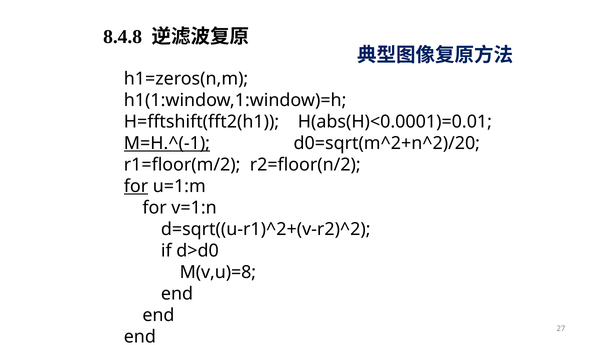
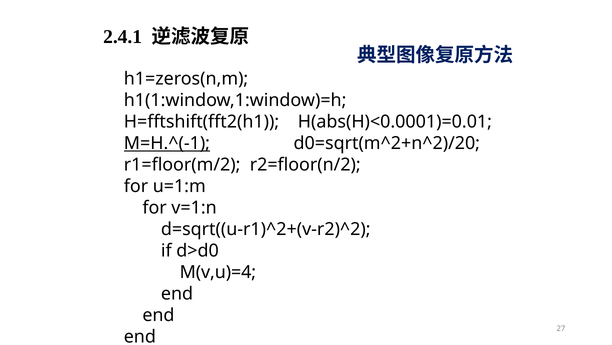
8.4.8: 8.4.8 -> 2.4.1 (123, 37)
for underline: present -> none (136, 186)
M(v,u)=8: M(v,u)=8 -> M(v,u)=4 (218, 272)
